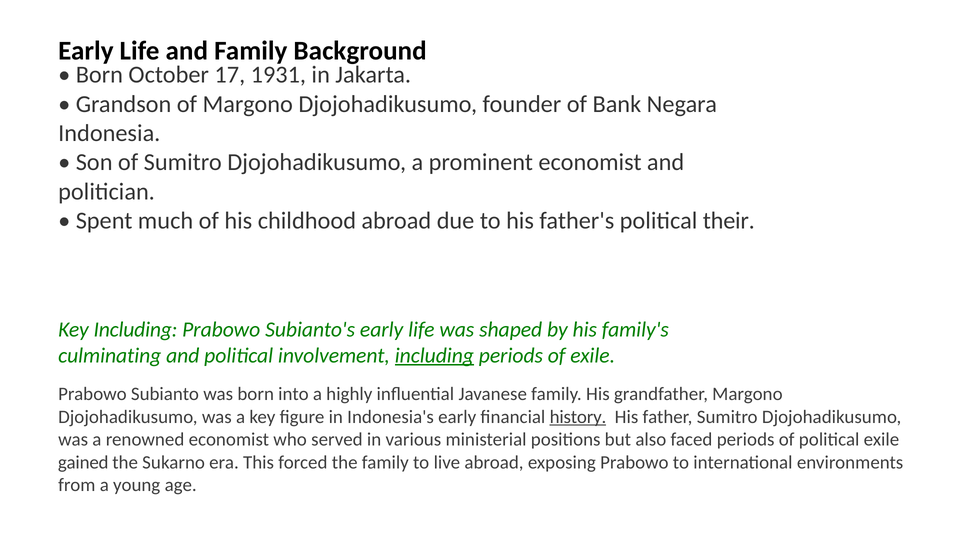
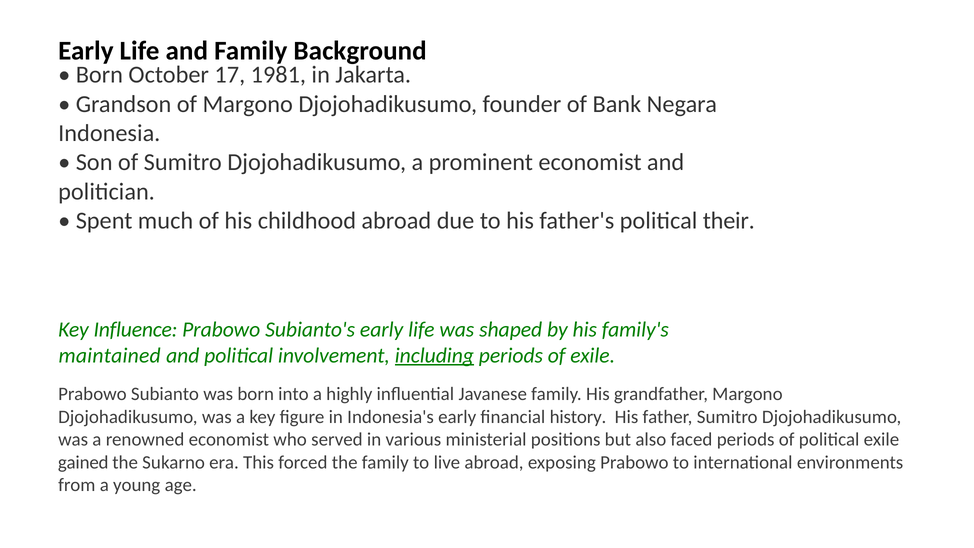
1931: 1931 -> 1981 (278, 75)
Key Including: Including -> Influence (136, 329)
culminating: culminating -> maintained (110, 355)
history underline: present -> none (578, 417)
